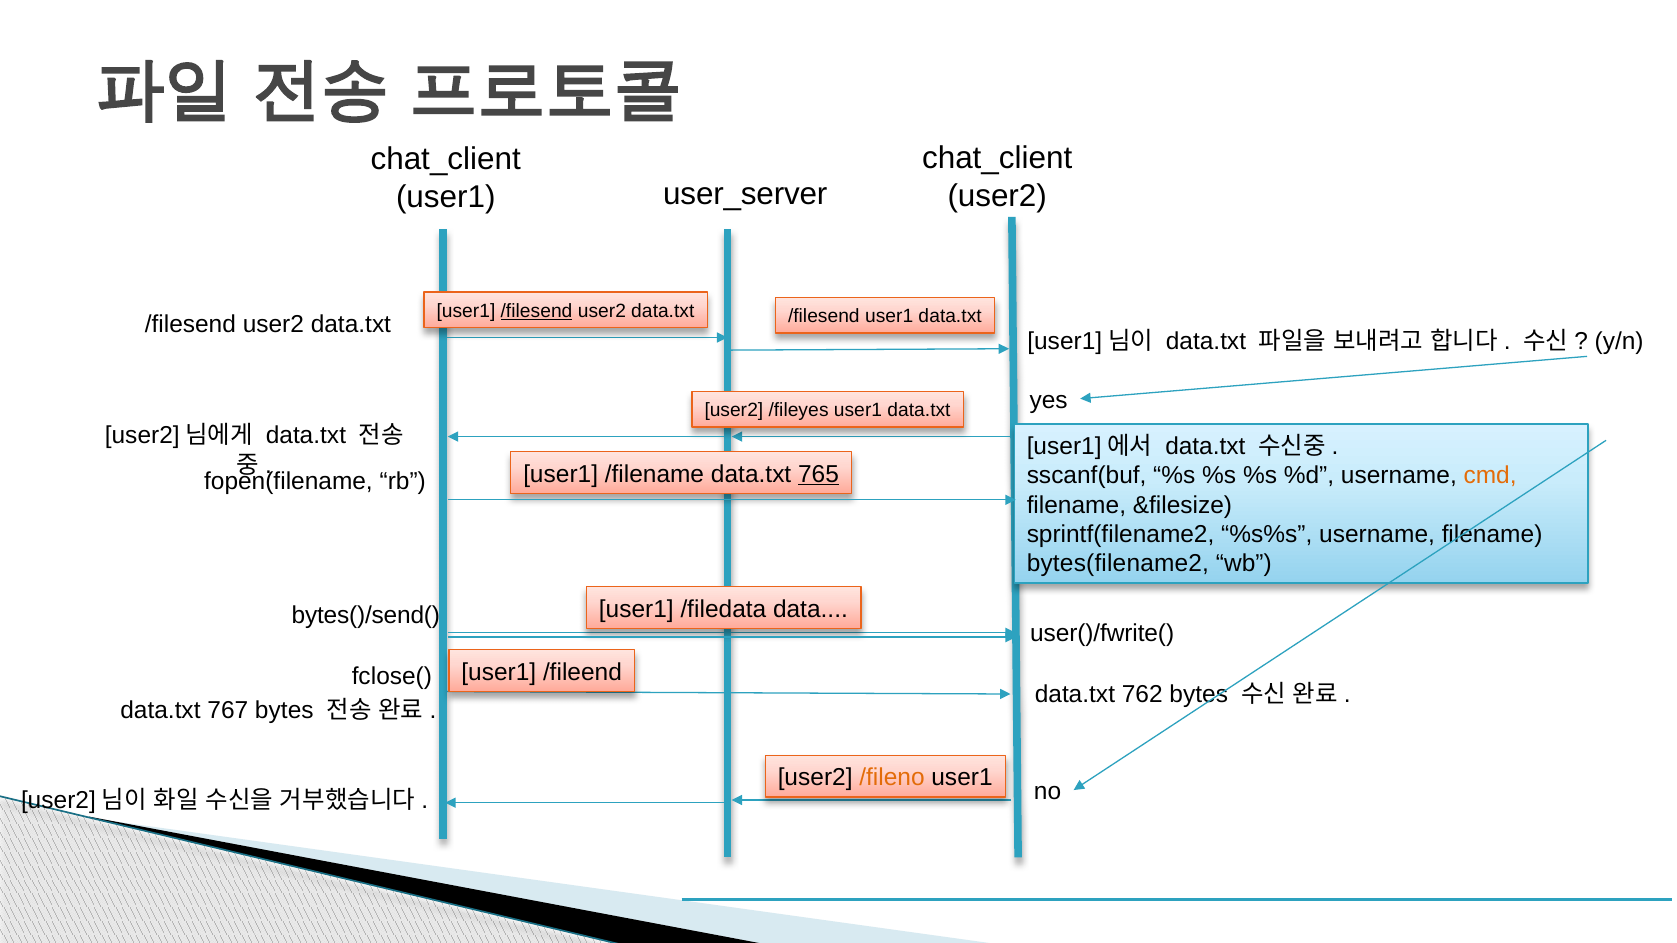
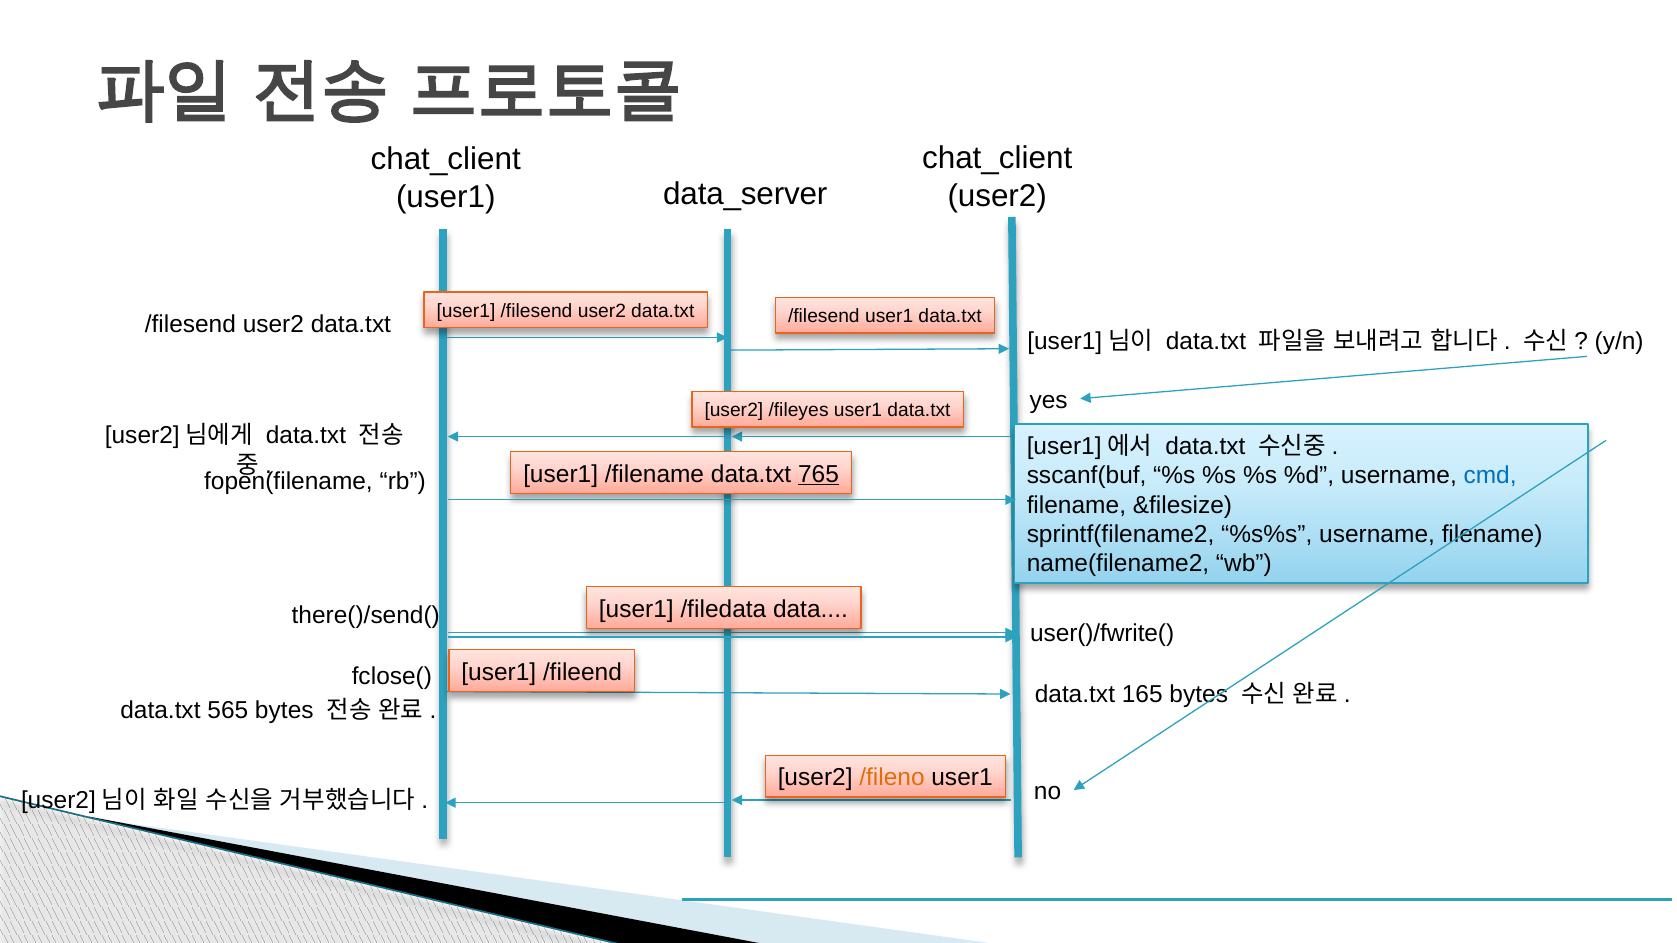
user_server: user_server -> data_server (745, 194)
/filesend underline: present -> none (537, 311)
cmd colour: orange -> blue (1490, 476)
bytes(filename2: bytes(filename2 -> name(filename2 (1118, 564)
bytes()/send(: bytes()/send( -> there()/send( (366, 615)
762: 762 -> 165 (1142, 695)
767: 767 -> 565 (228, 711)
